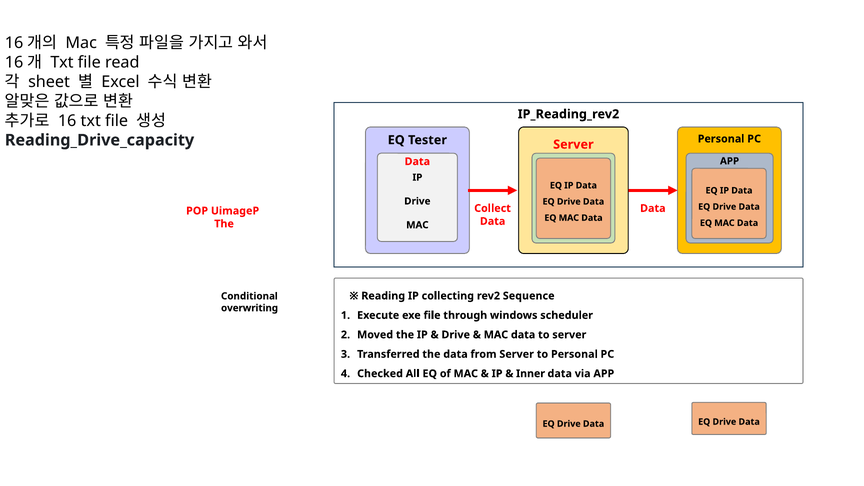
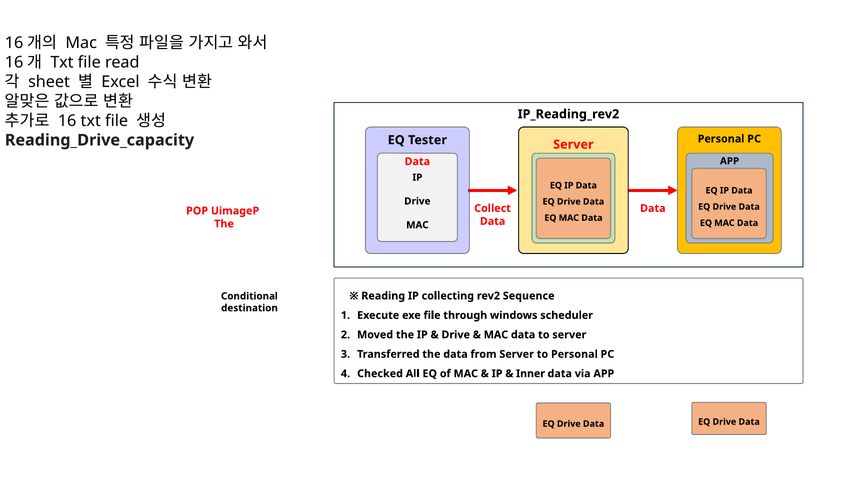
overwriting: overwriting -> destination (249, 308)
